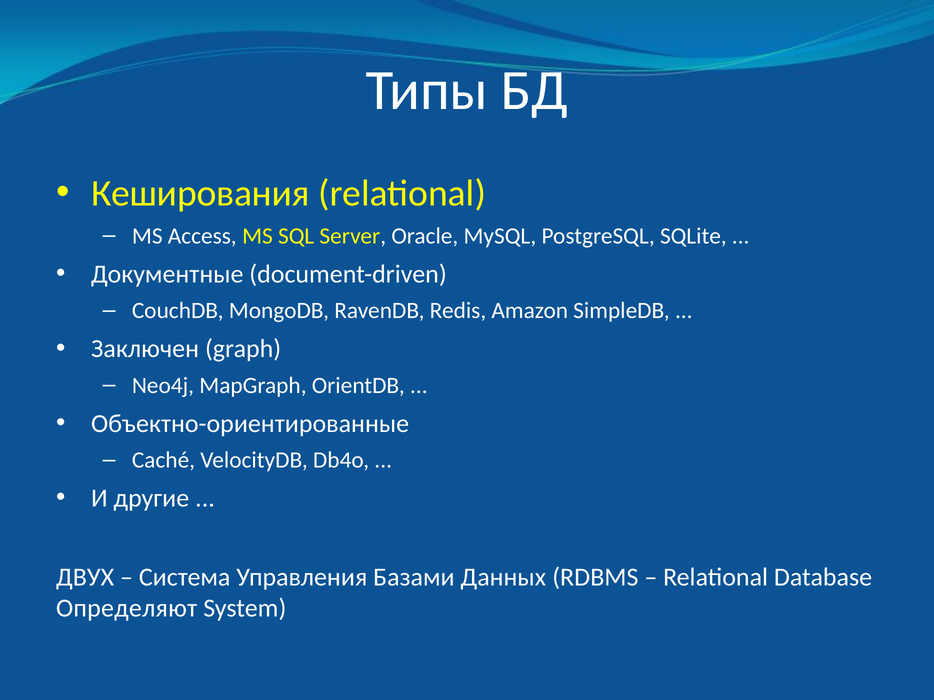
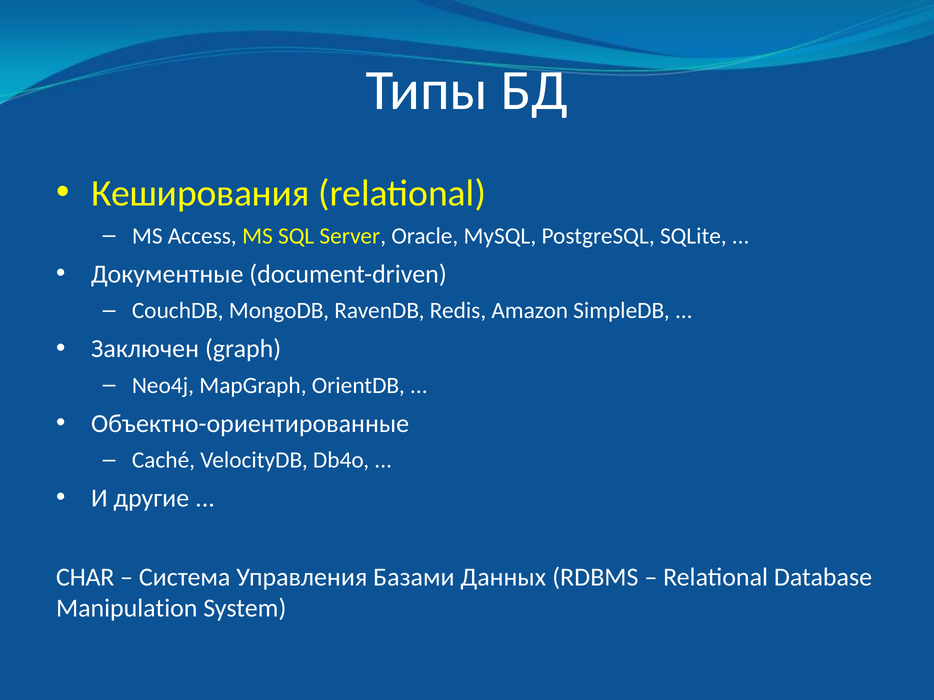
ДВУХ: ДВУХ -> CHAR (85, 577)
Определяют: Определяют -> Manipulation (127, 609)
